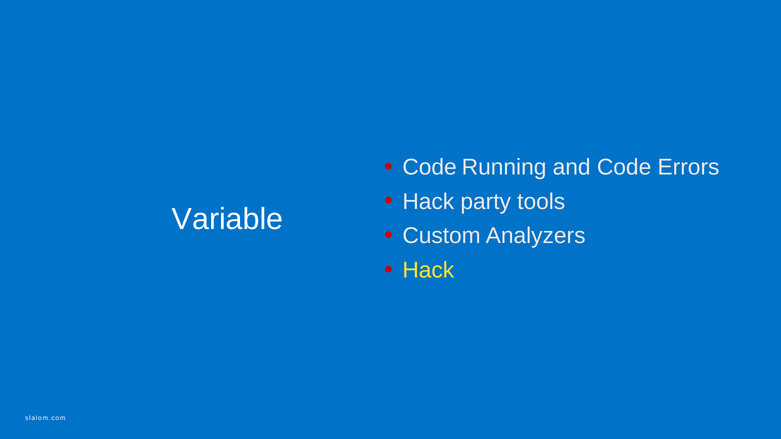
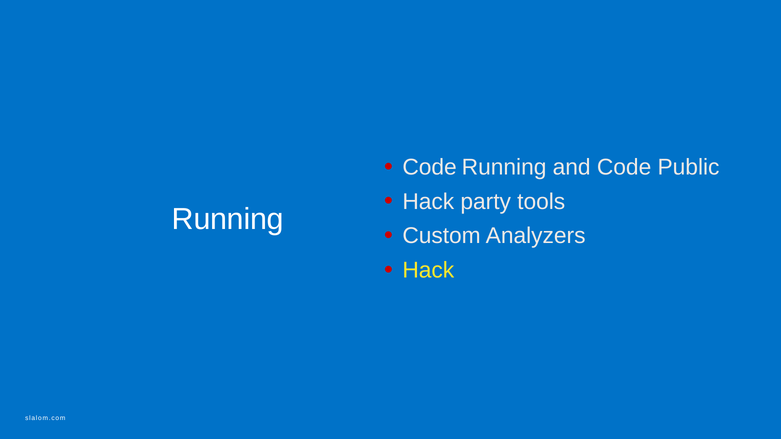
Errors: Errors -> Public (689, 167)
Variable: Variable -> Running (228, 219)
